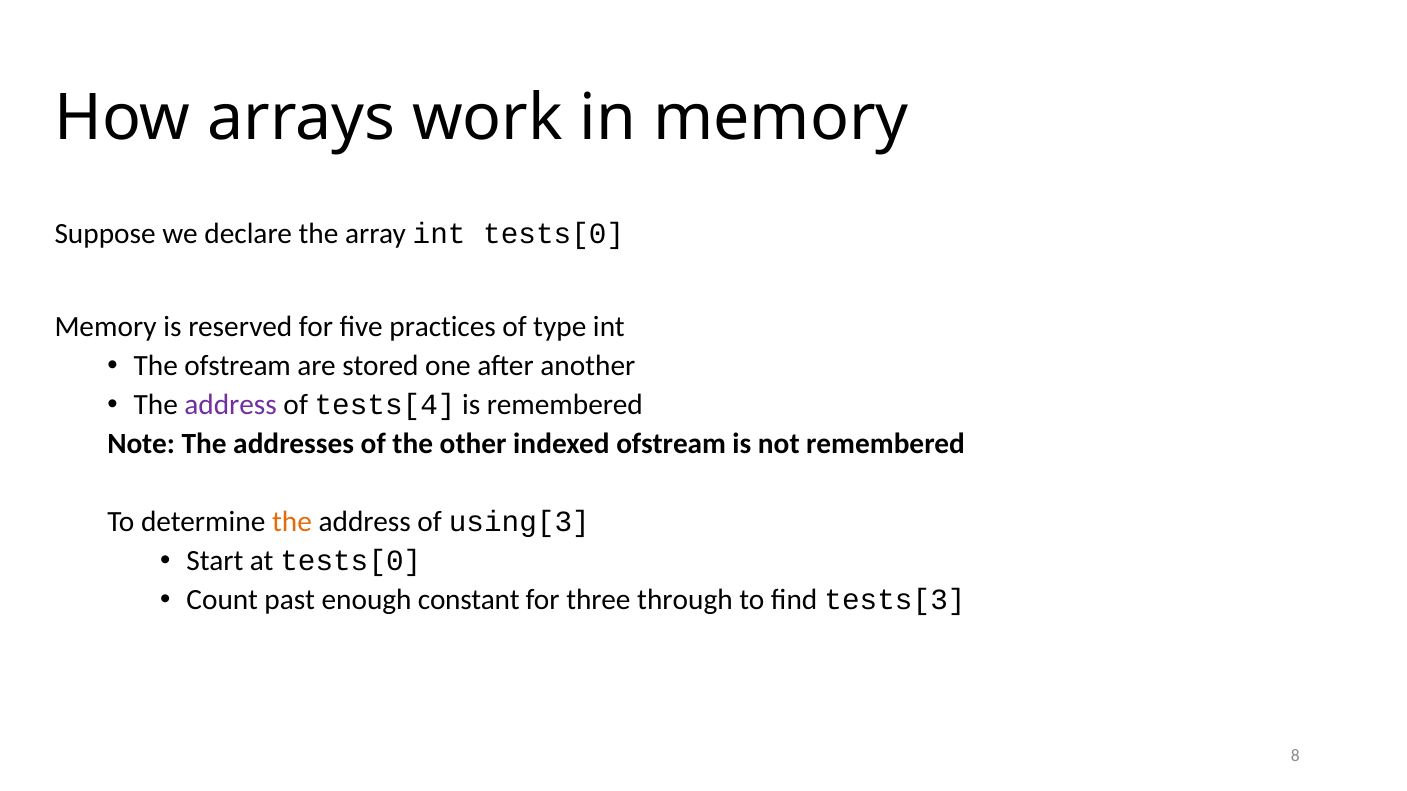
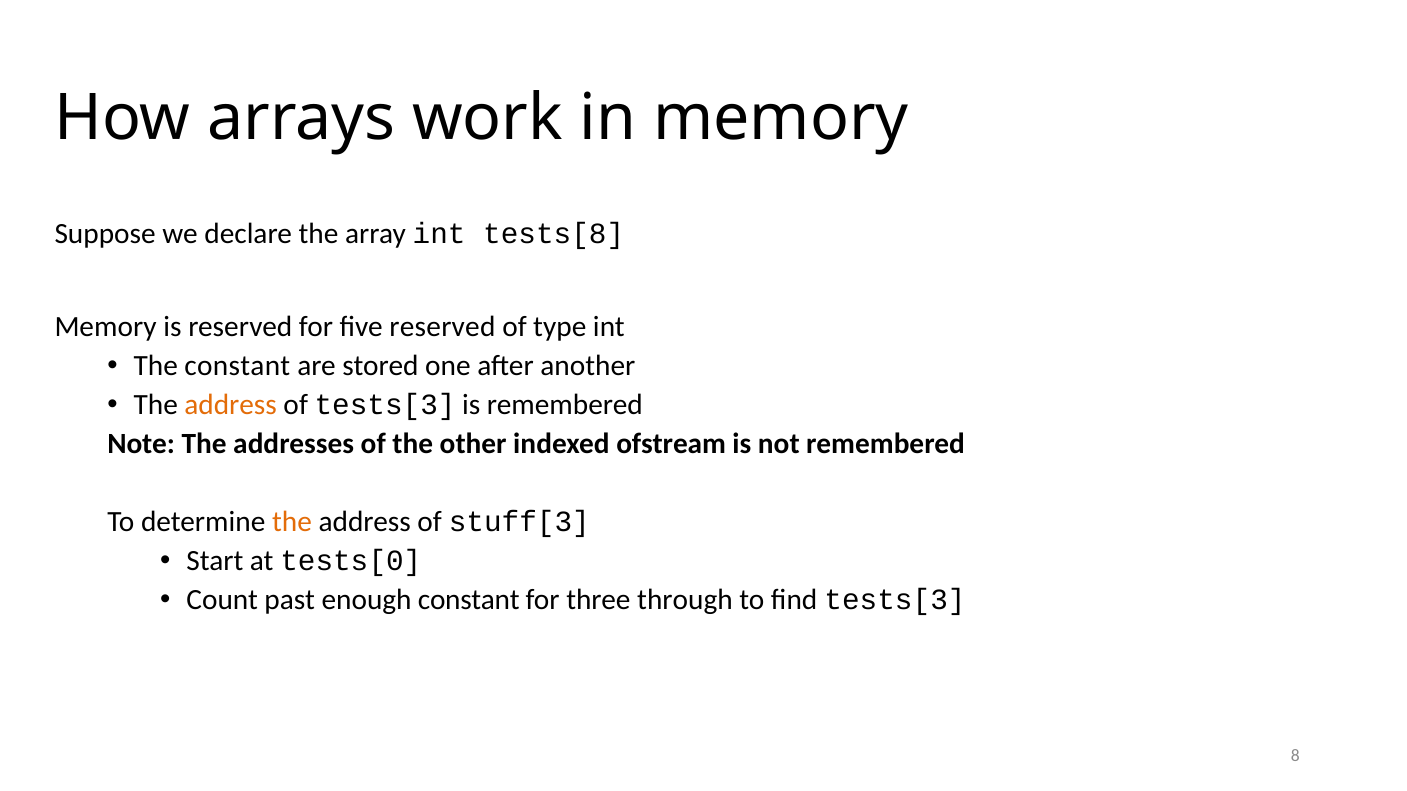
int tests[0: tests[0 -> tests[8 (554, 234)
five practices: practices -> reserved (442, 327)
The ofstream: ofstream -> constant (237, 366)
address colour: purple -> orange (231, 405)
of tests[4: tests[4 -> tests[3 (385, 405)
using[3: using[3 -> stuff[3 (519, 522)
